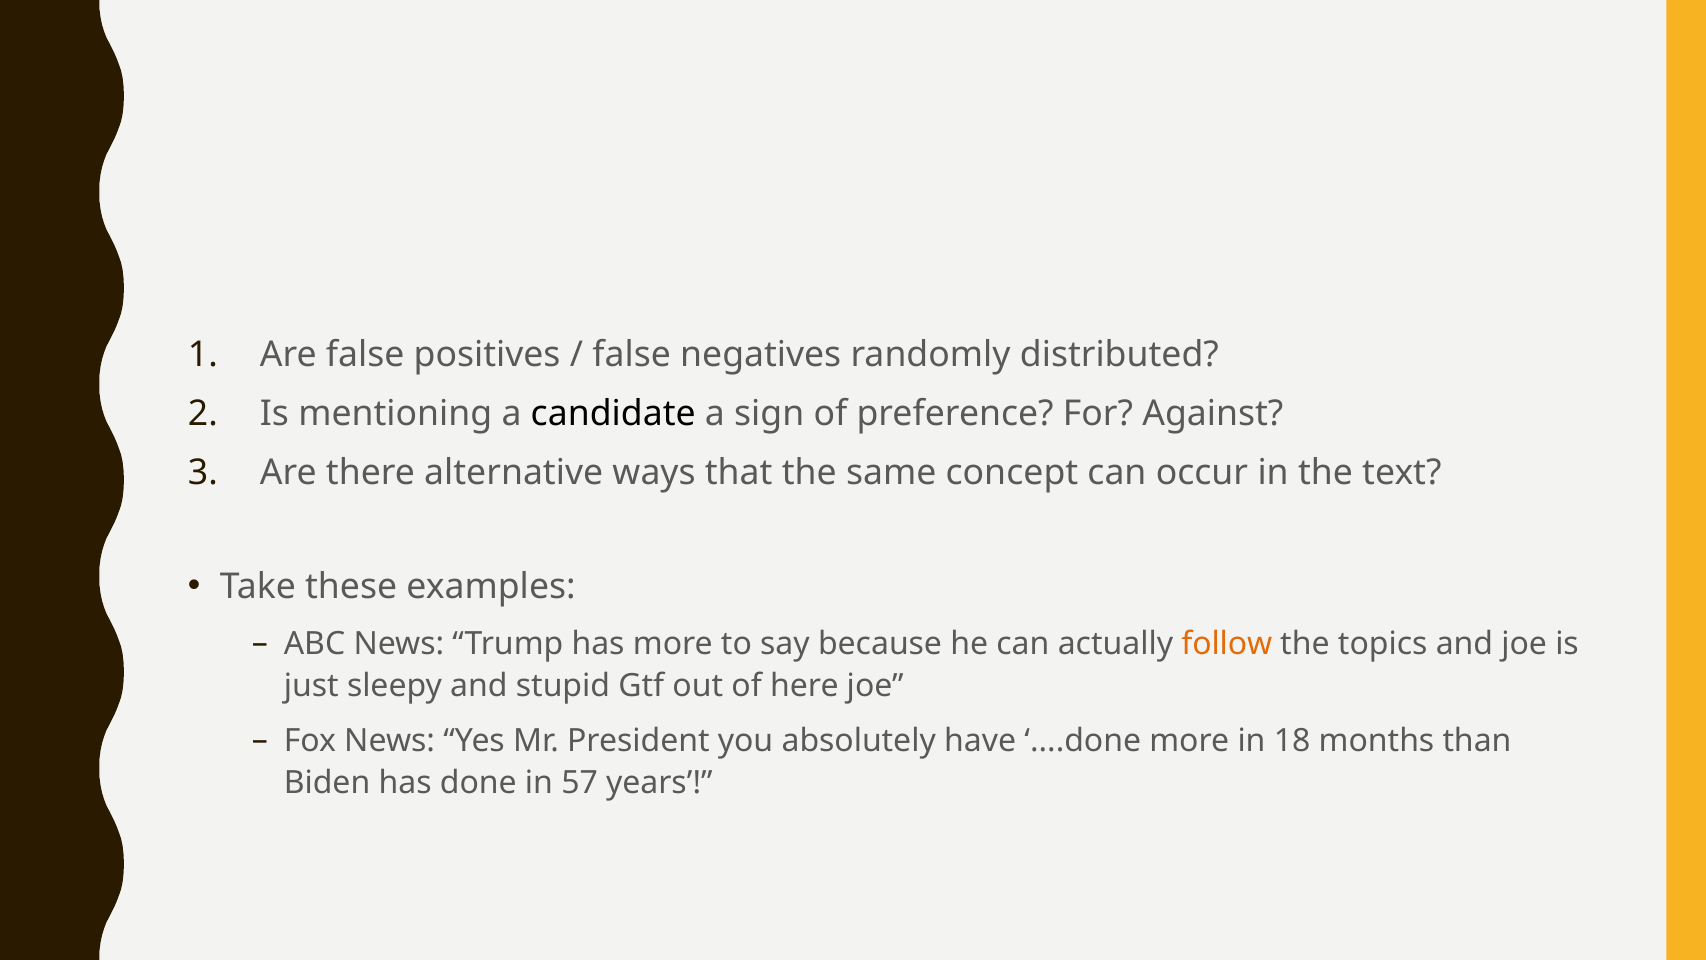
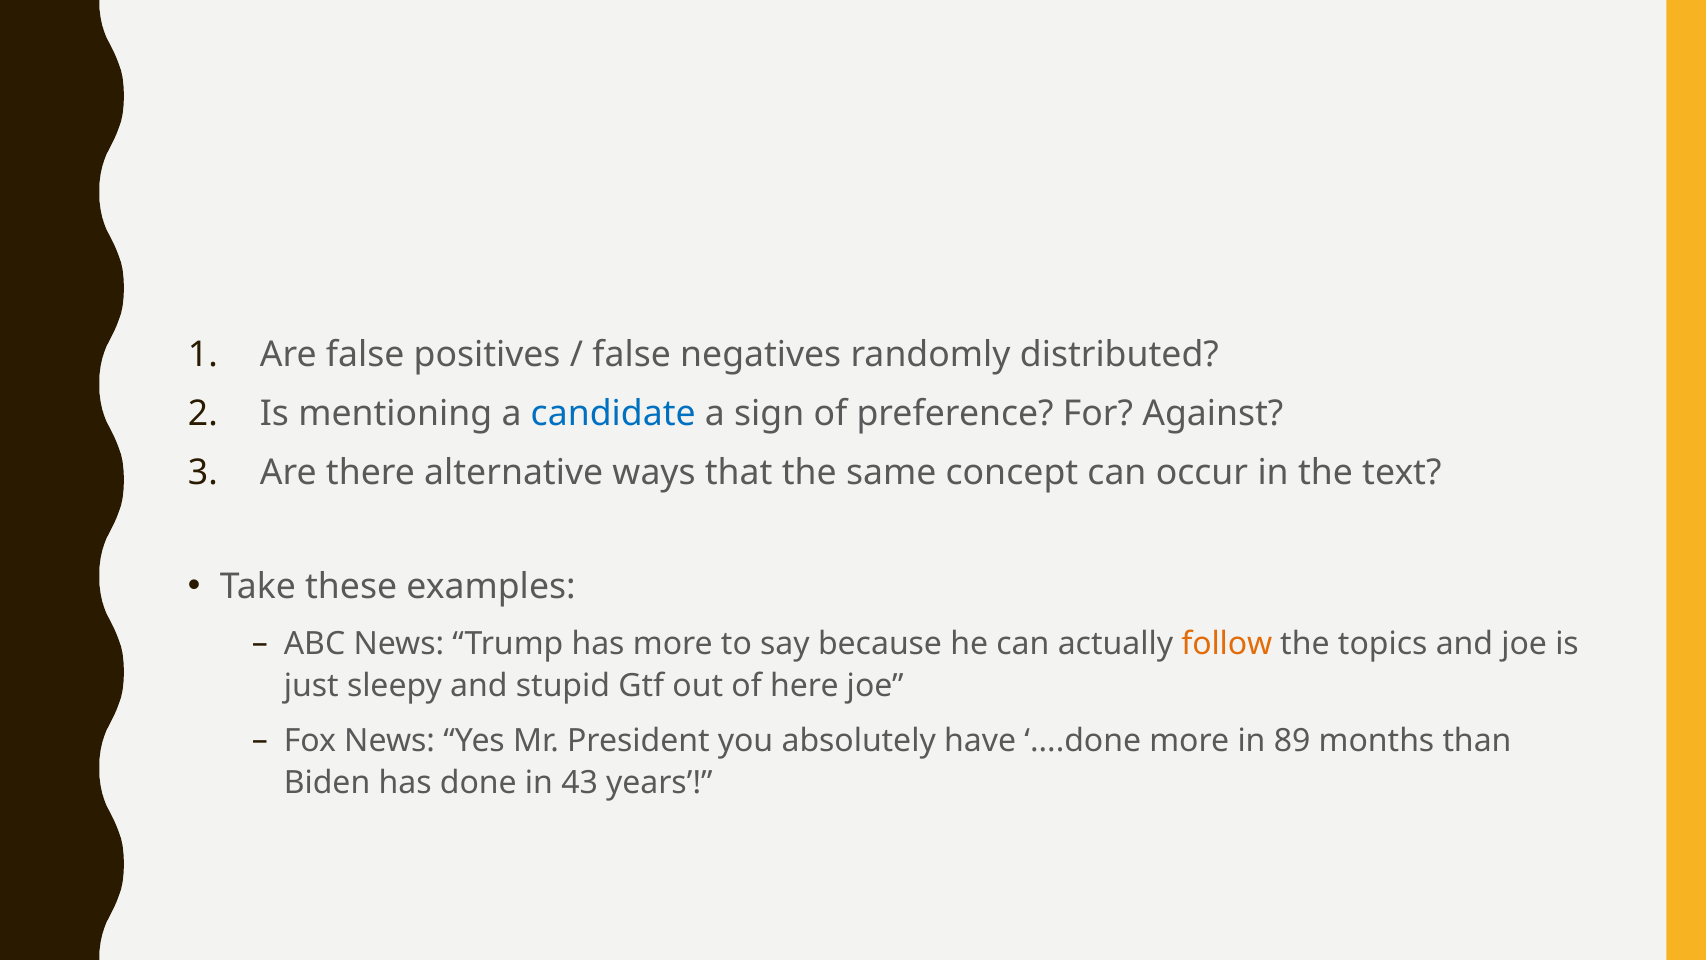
candidate colour: black -> blue (613, 414)
18: 18 -> 89 (1292, 740)
57: 57 -> 43 (580, 783)
